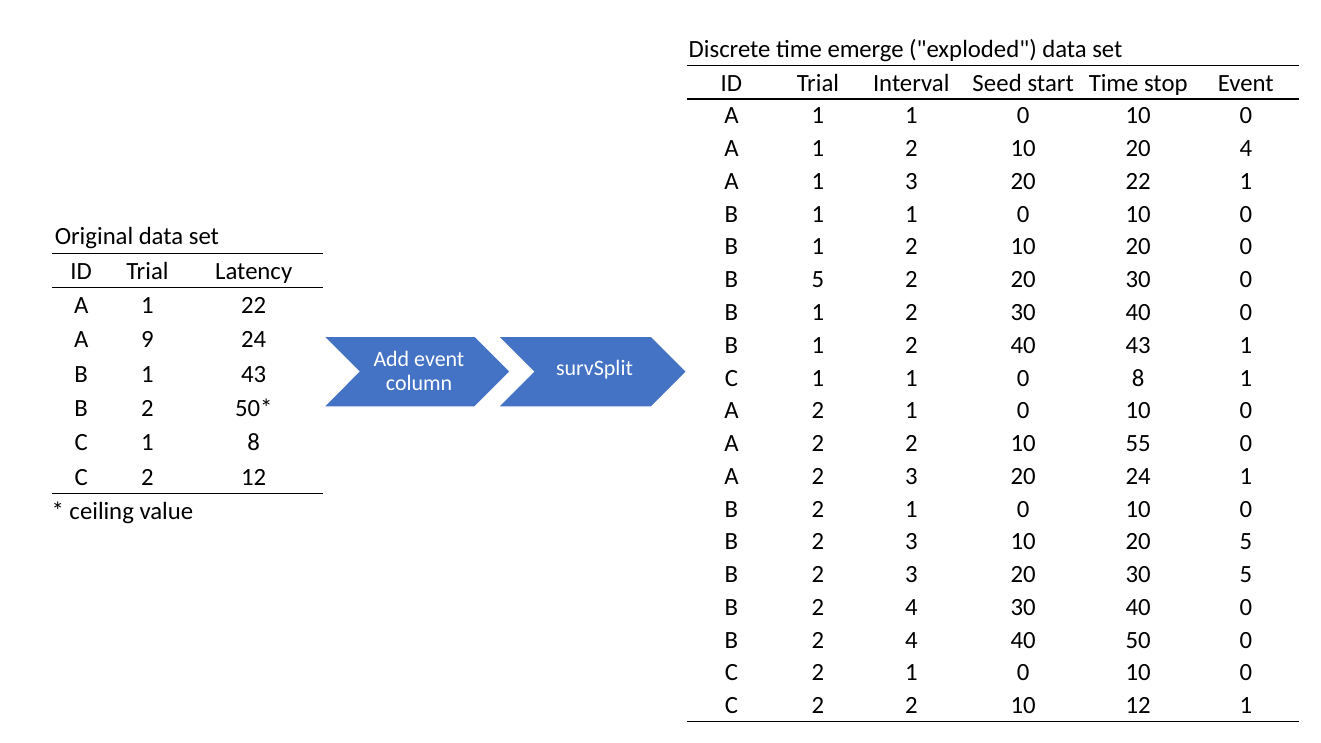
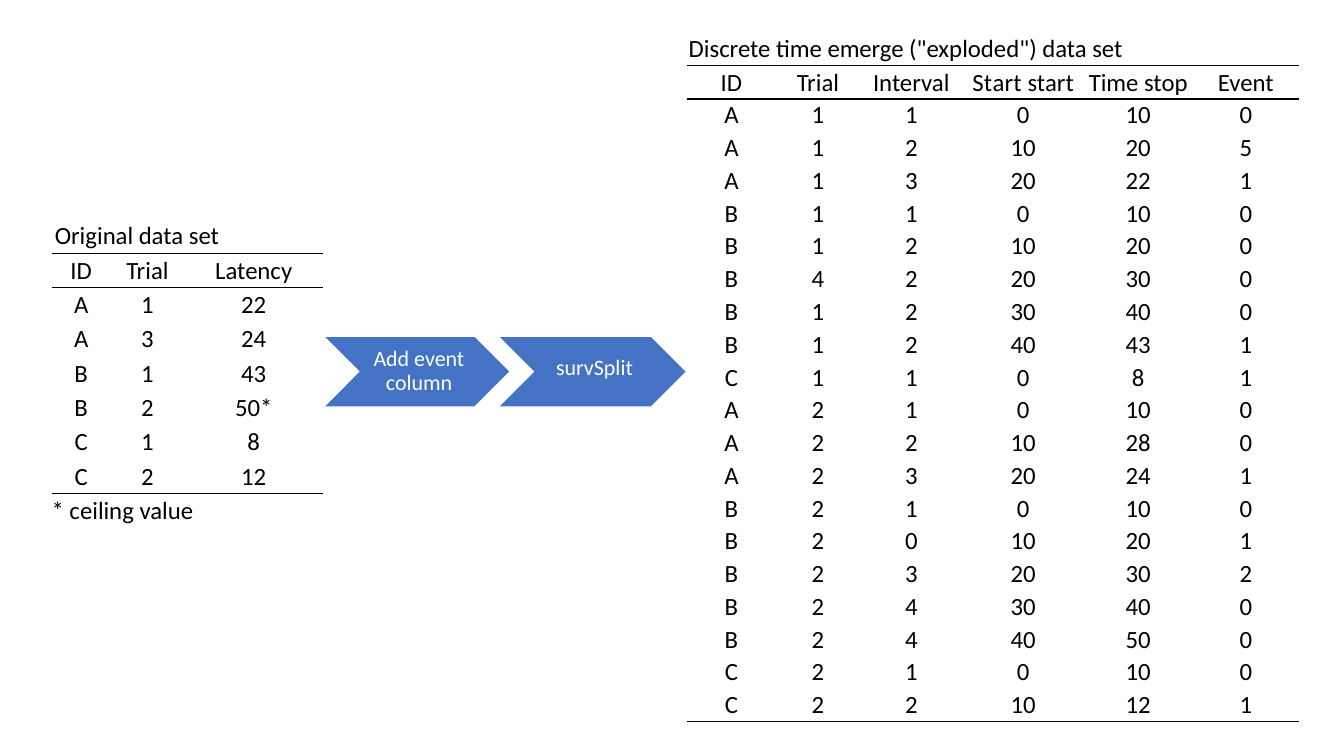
Interval Seed: Seed -> Start (997, 83)
20 4: 4 -> 5 (1246, 149)
B 5: 5 -> 4 (818, 280)
A 9: 9 -> 3 (147, 340)
55: 55 -> 28 (1138, 443)
3: 3 -> 0 (911, 542)
20 5: 5 -> 1 (1246, 542)
30 5: 5 -> 2 (1246, 574)
